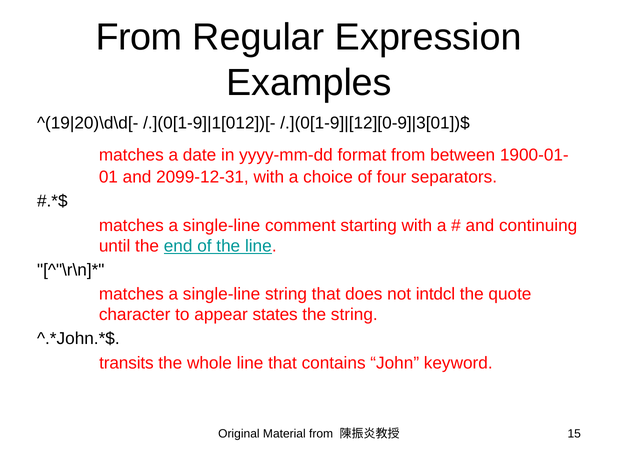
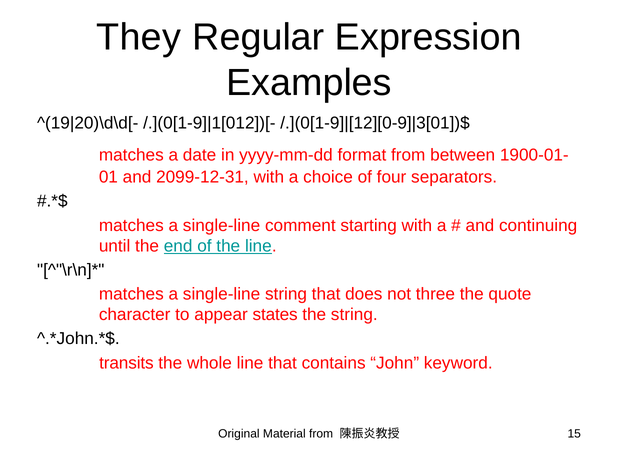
From: From -> They (139, 37)
intdcl: intdcl -> three (435, 294)
